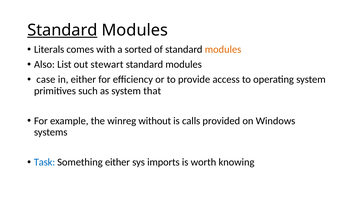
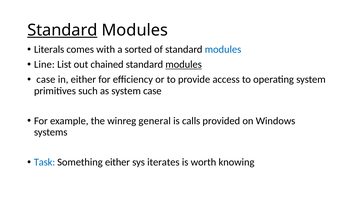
modules colour: orange -> blue (223, 49)
Also: Also -> Line (44, 64)
stewart: stewart -> chained (107, 64)
modules underline: none -> present (184, 64)
system that: that -> case (152, 91)
without: without -> general (155, 121)
imports: imports -> iterates (163, 162)
